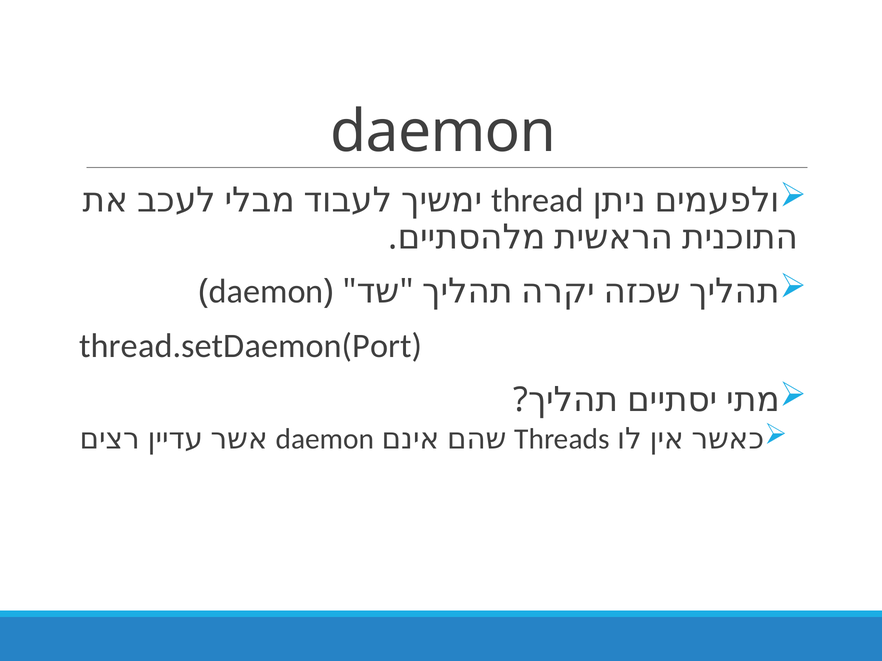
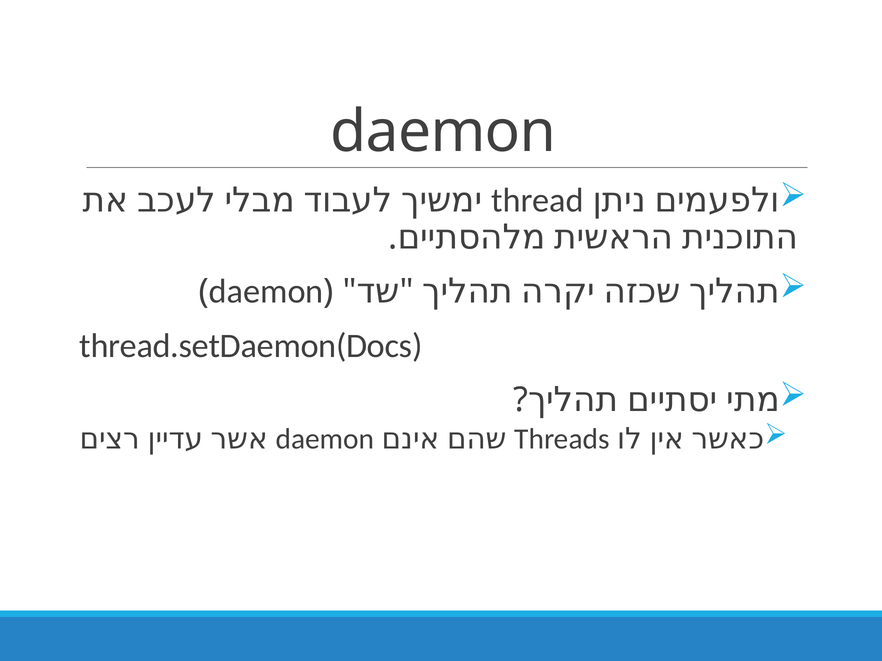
thread.setDaemon(Port: thread.setDaemon(Port -> thread.setDaemon(Docs (251, 346)
